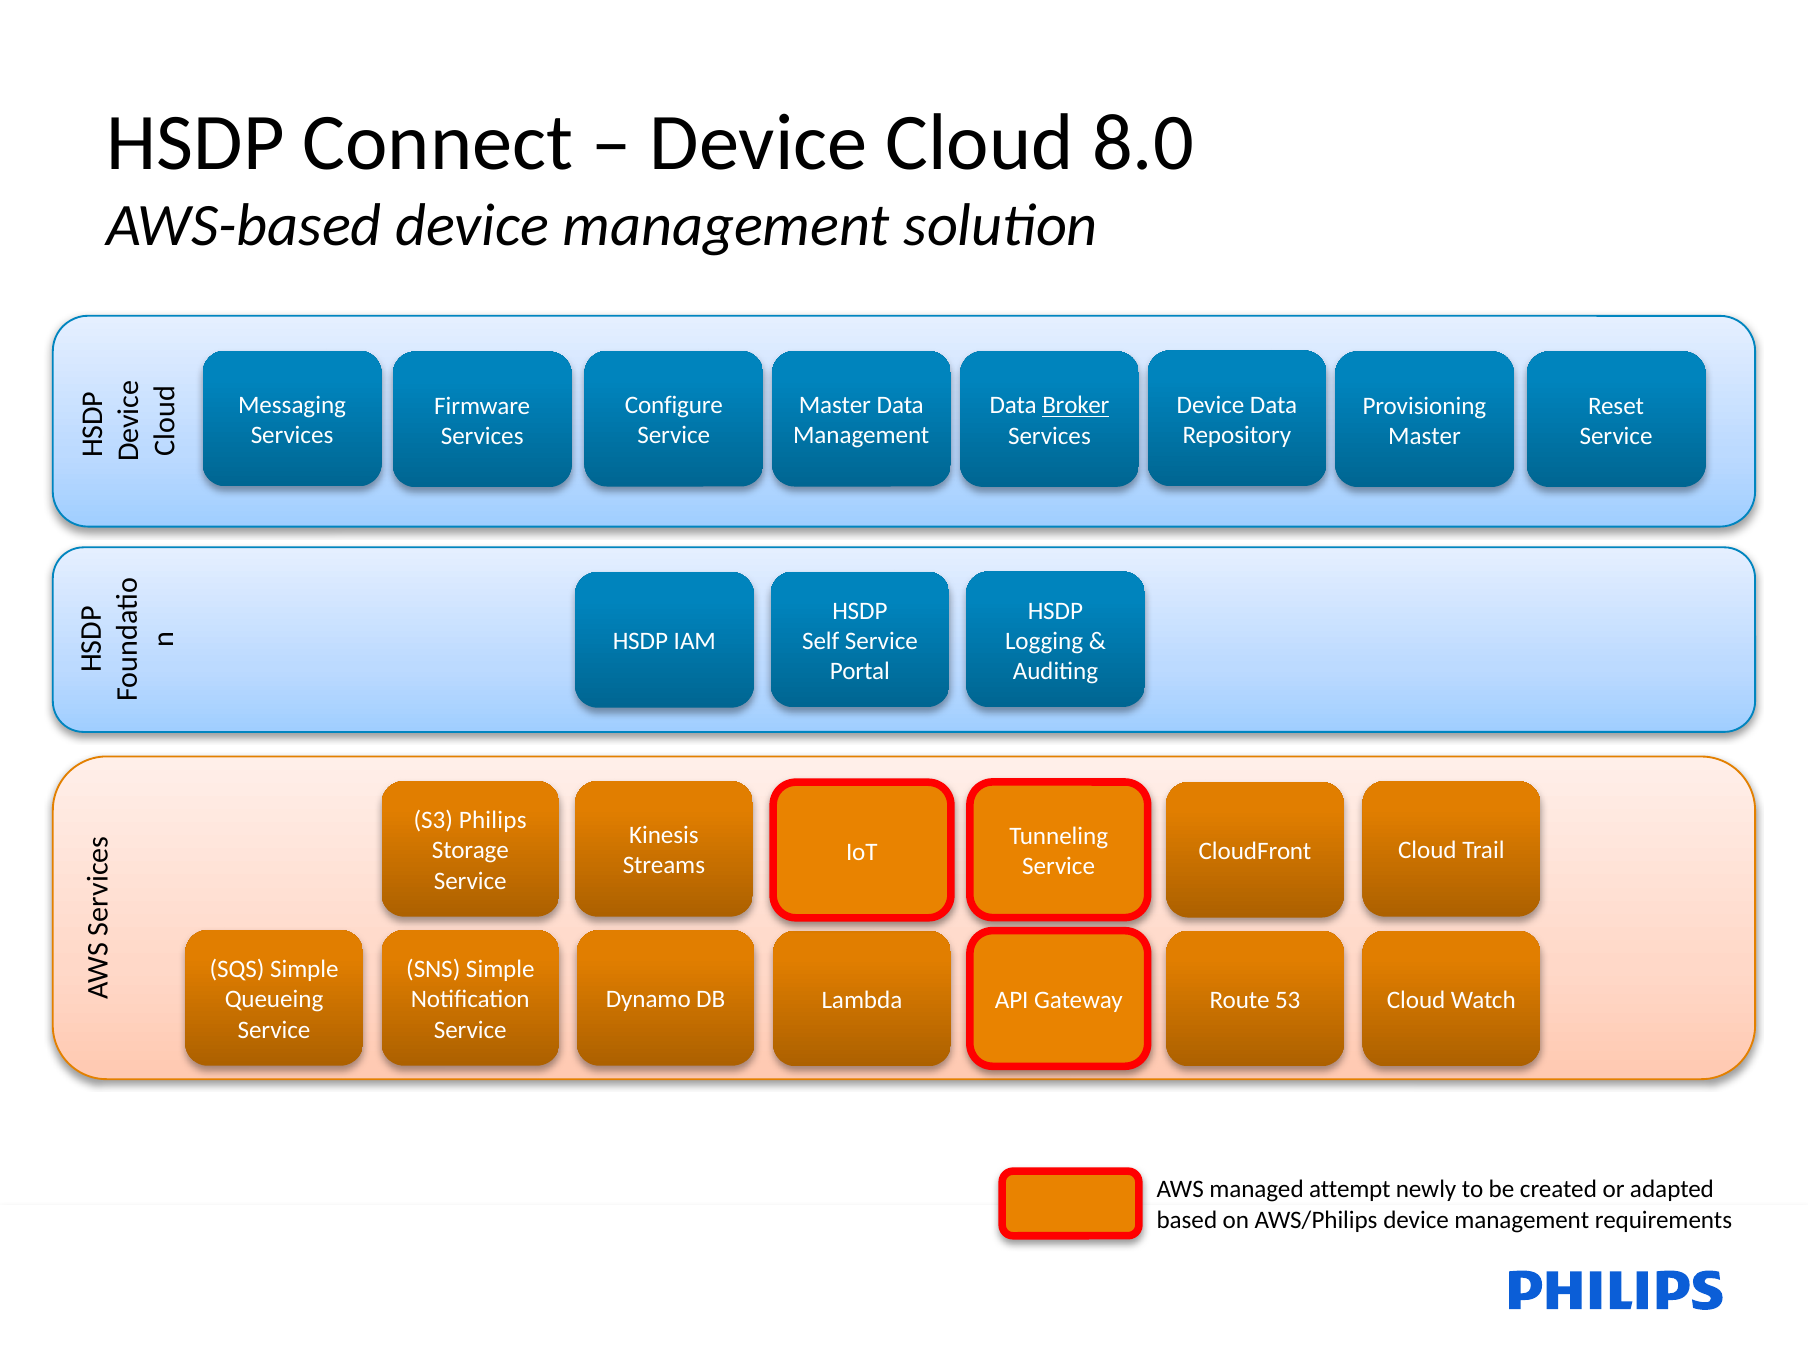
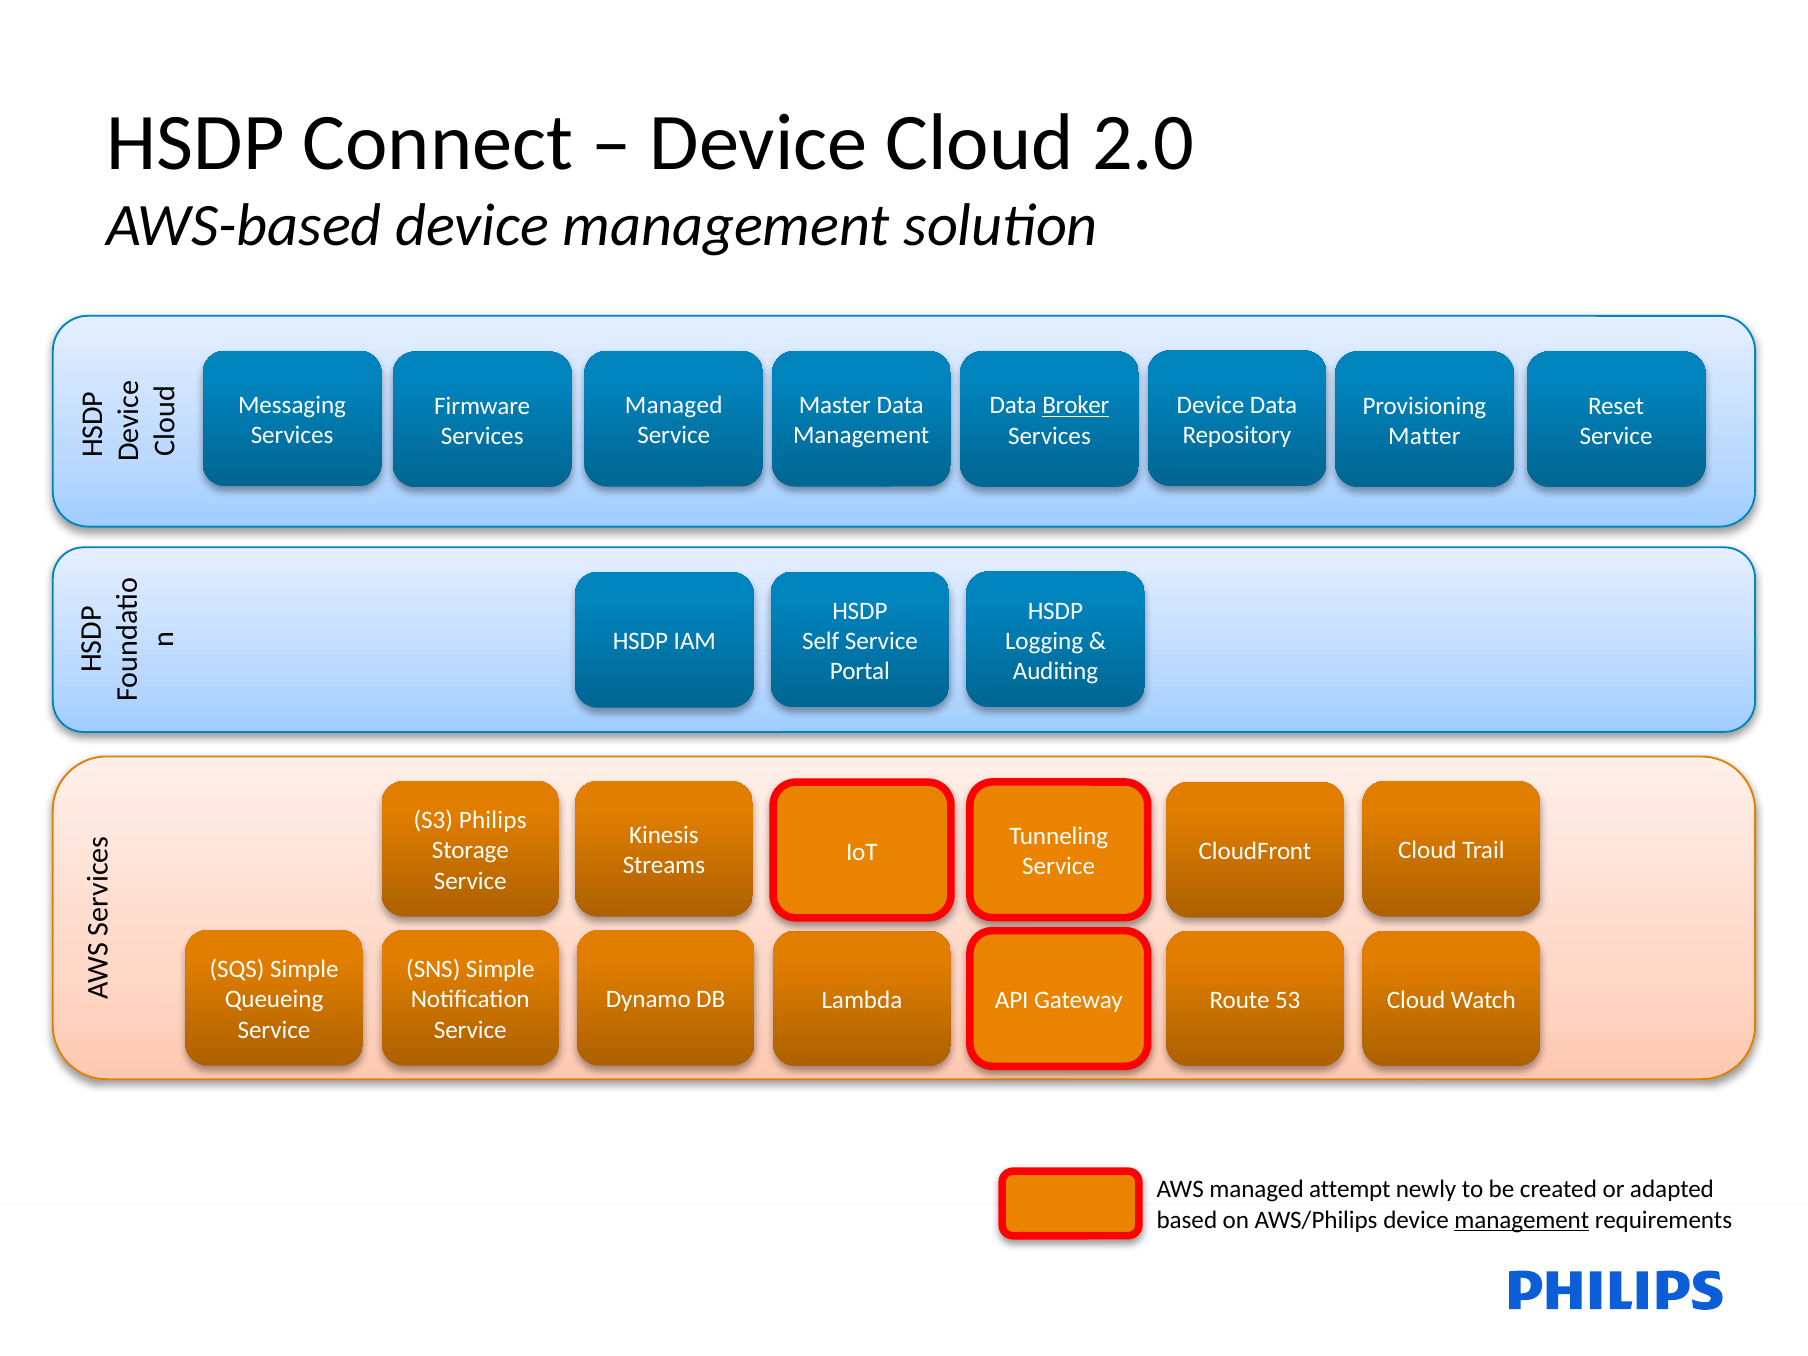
8.0: 8.0 -> 2.0 (1143, 143)
Configure: Configure -> Managed (674, 405)
Master: Master -> Matter (1424, 436)
management underline: none -> present (1522, 1220)
